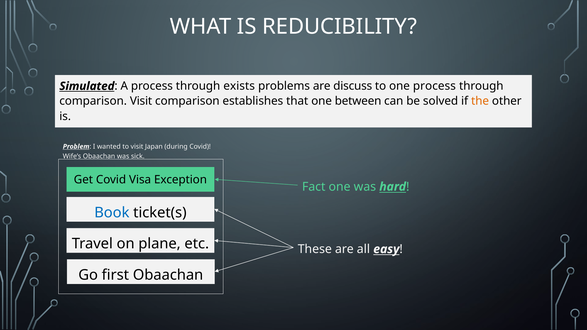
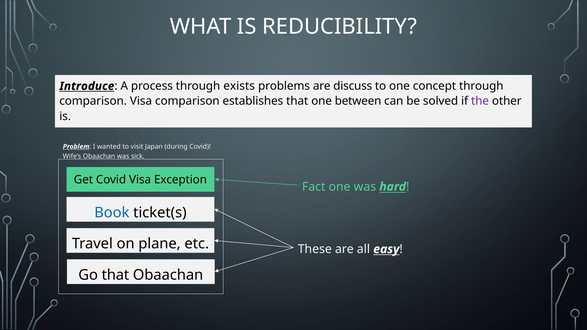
Simulated: Simulated -> Introduce (87, 86)
one process: process -> concept (434, 86)
comparison Visit: Visit -> Visa (141, 101)
the colour: orange -> purple (480, 101)
Go first: first -> that (115, 275)
